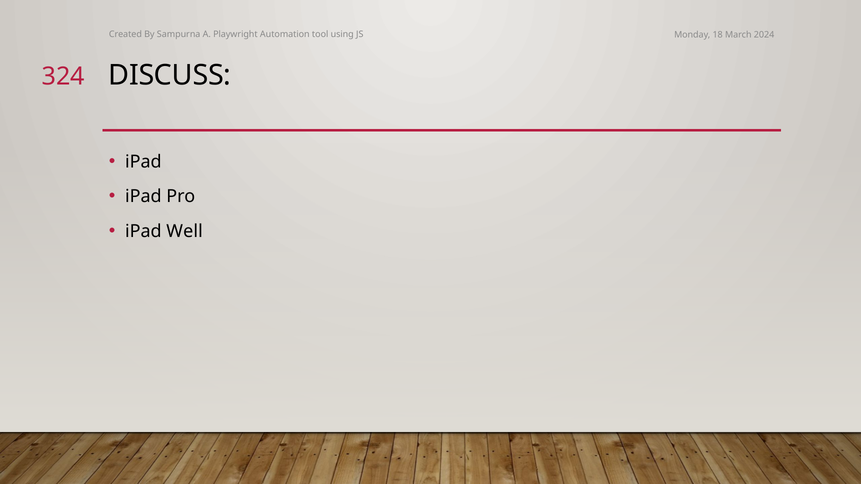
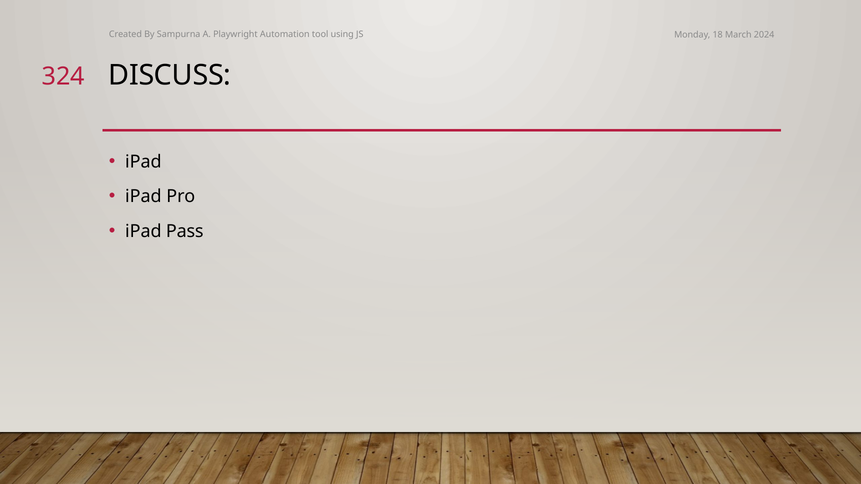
Well: Well -> Pass (185, 232)
